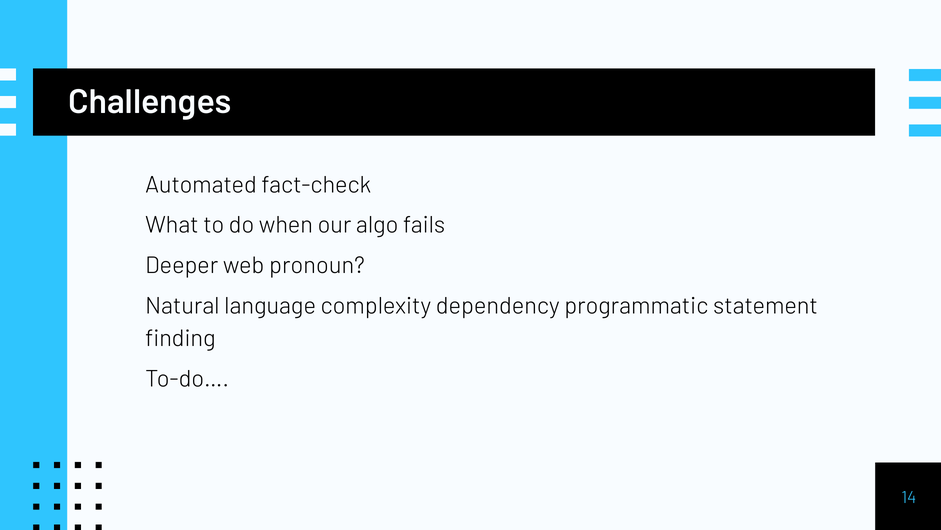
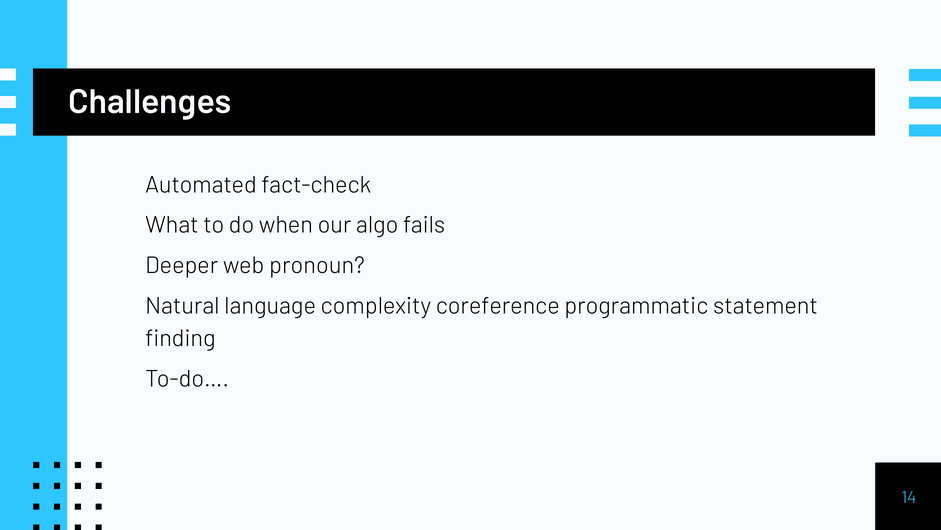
dependency: dependency -> coreference (498, 306)
